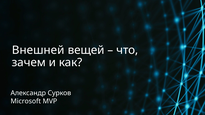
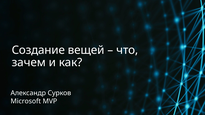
Внешней: Внешней -> Создание (38, 50)
